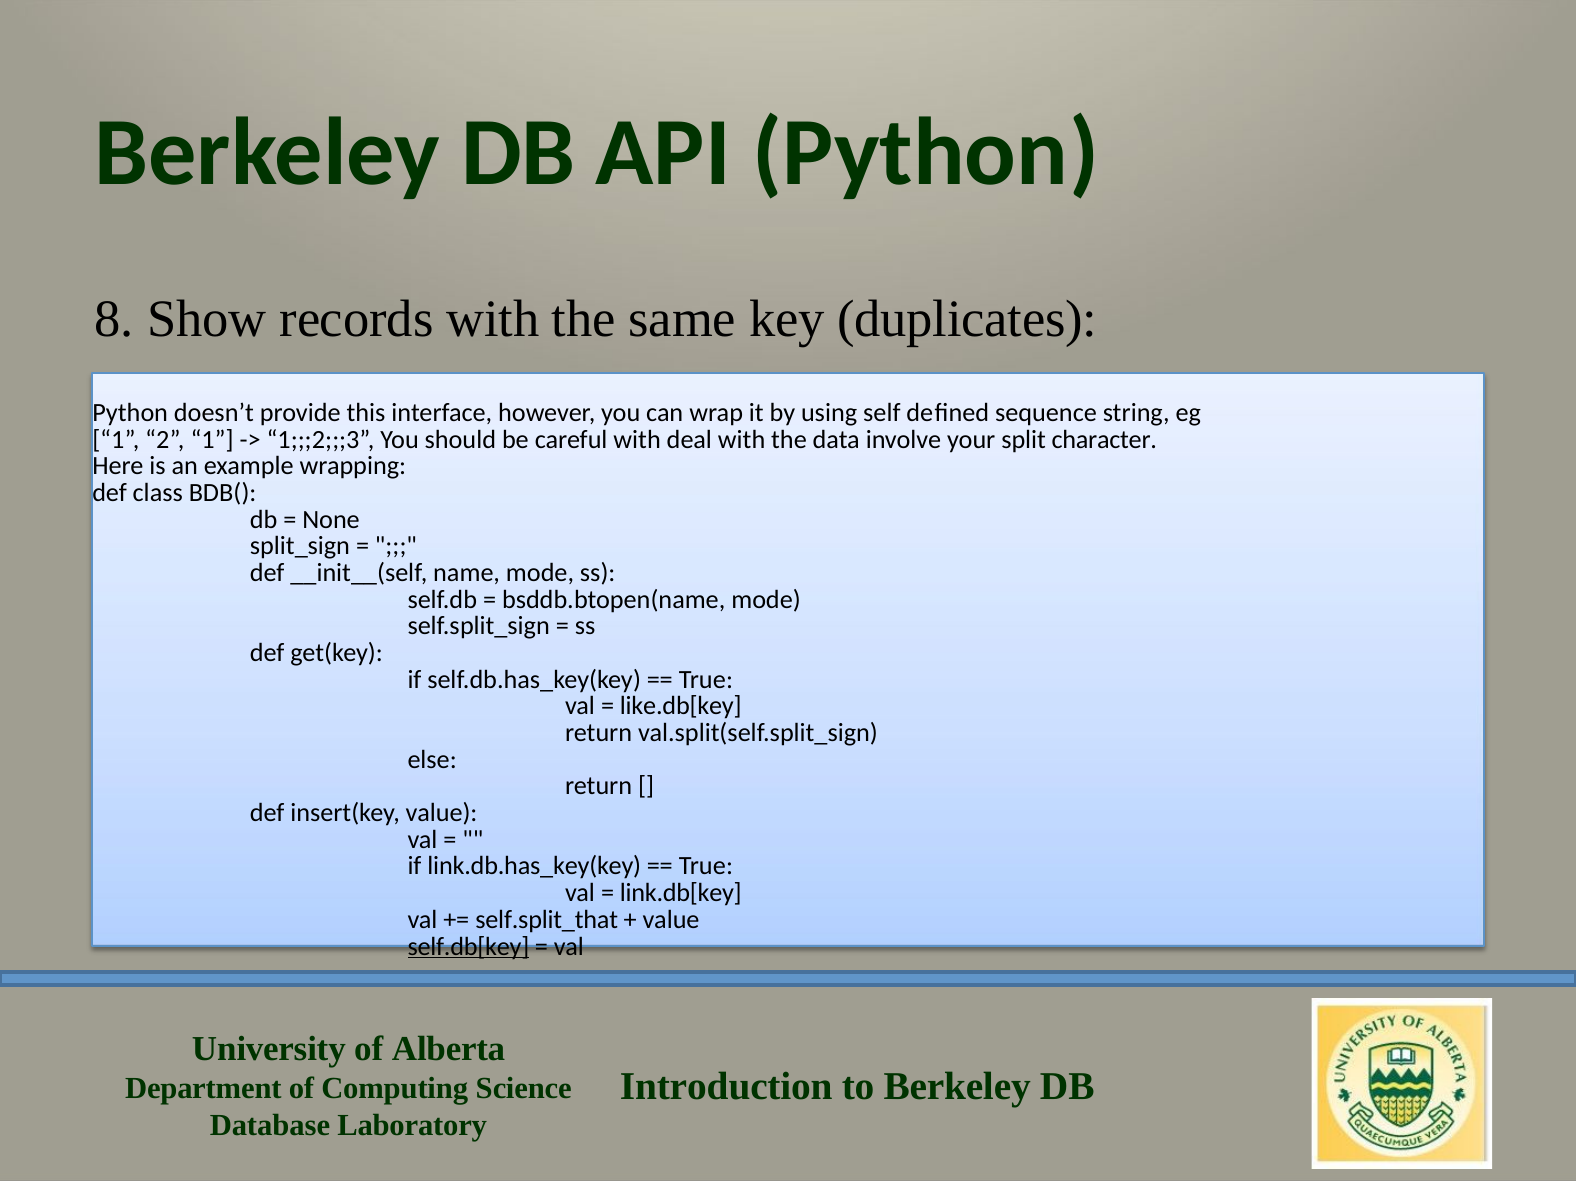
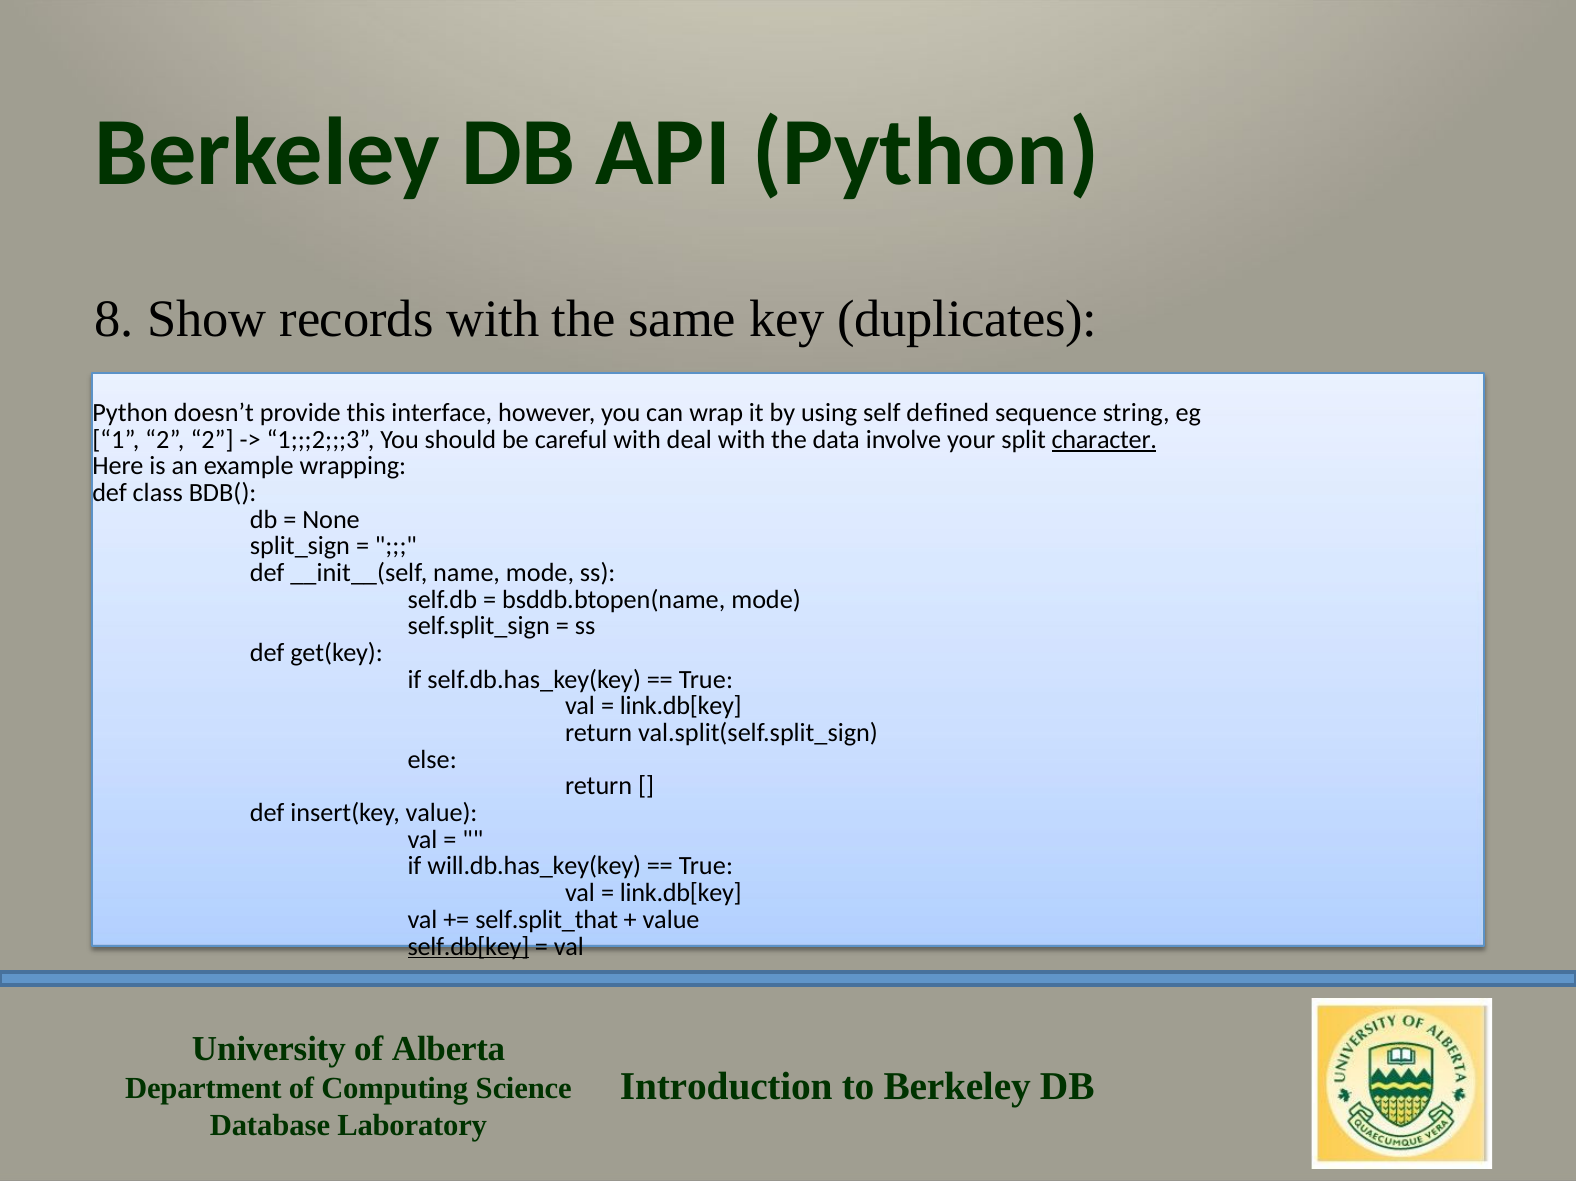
2 1: 1 -> 2 (212, 439)
character underline: none -> present (1104, 439)
like.db[key: like.db[key -> link.db[key (681, 706)
link.db.has_key(key: link.db.has_key(key -> will.db.has_key(key (534, 866)
